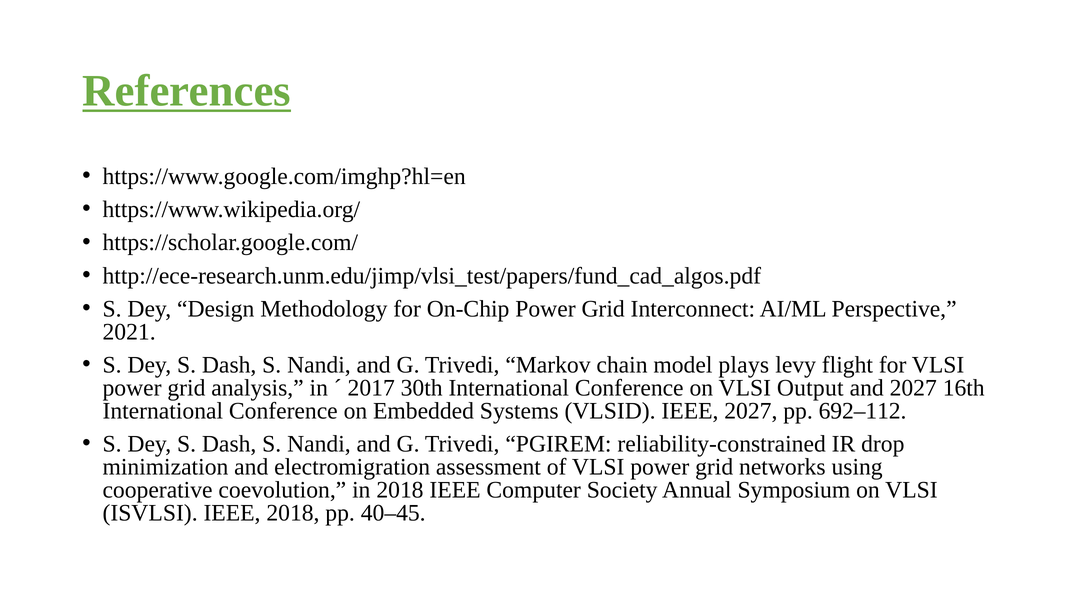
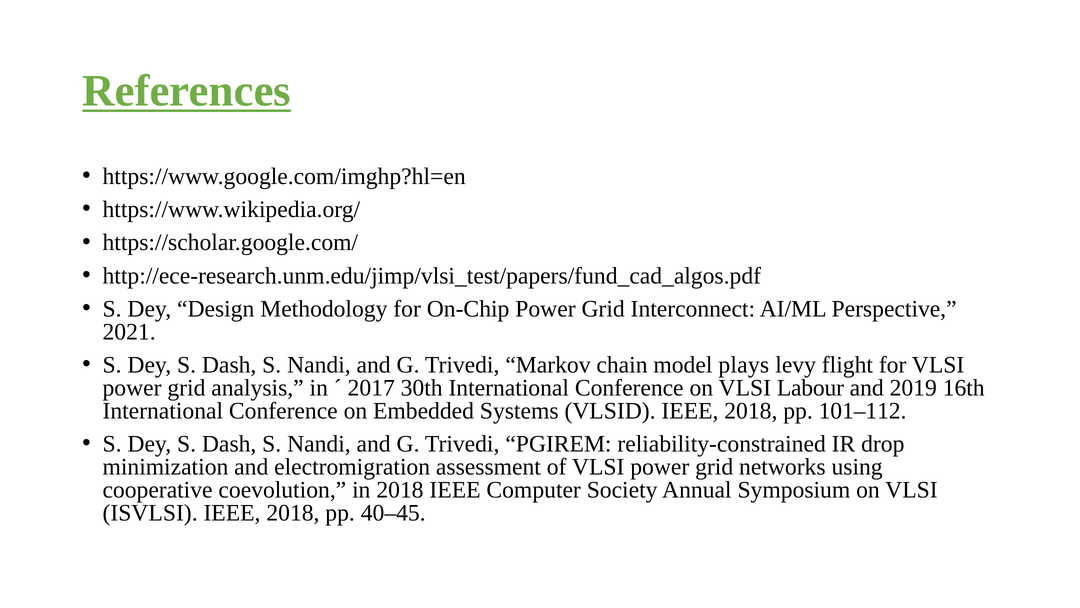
Output: Output -> Labour (810, 388)
and 2027: 2027 -> 2019 (913, 388)
VLSID IEEE 2027: 2027 -> 2018 (751, 411)
692–112: 692–112 -> 101–112 (863, 411)
